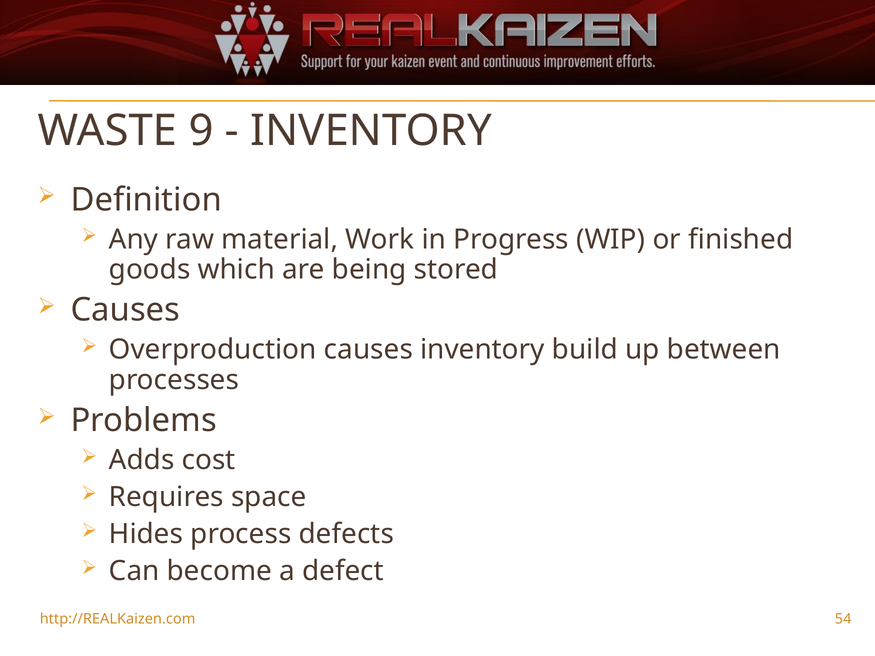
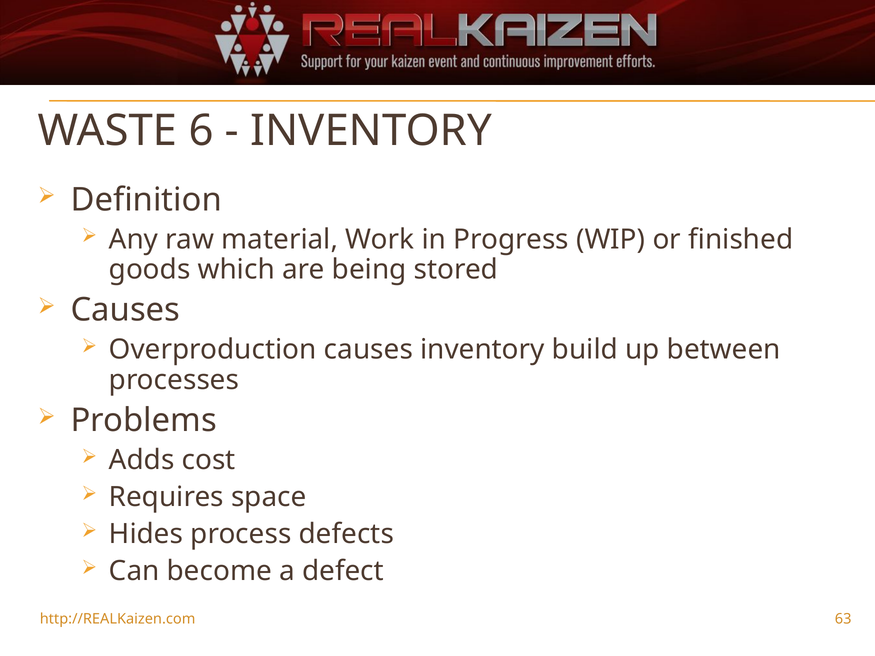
9: 9 -> 6 (201, 131)
54: 54 -> 63 (843, 619)
